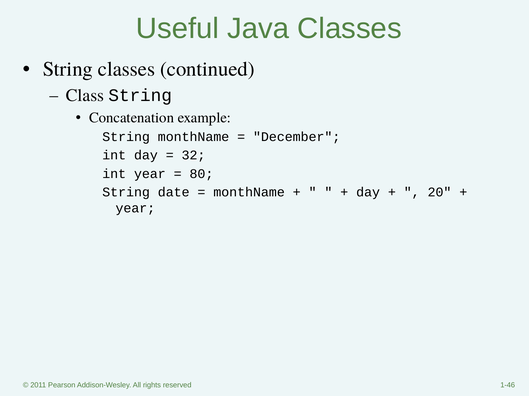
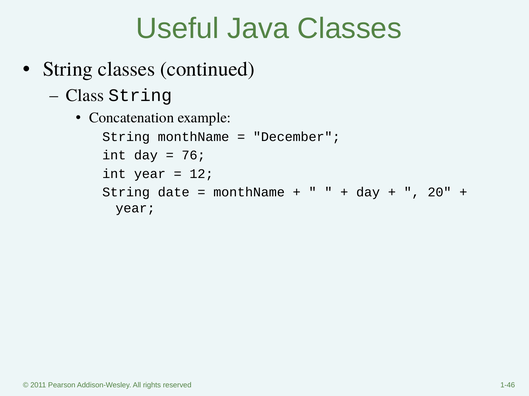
32: 32 -> 76 (194, 156)
80: 80 -> 12 (201, 174)
